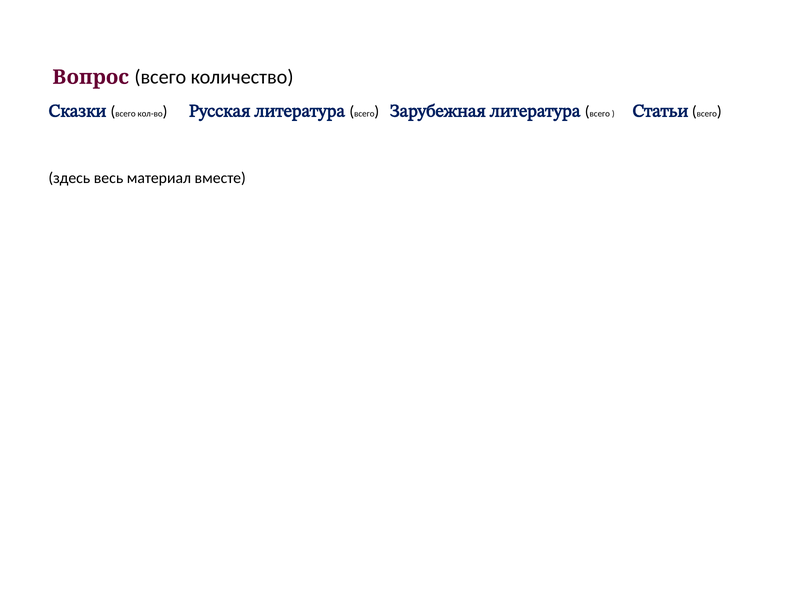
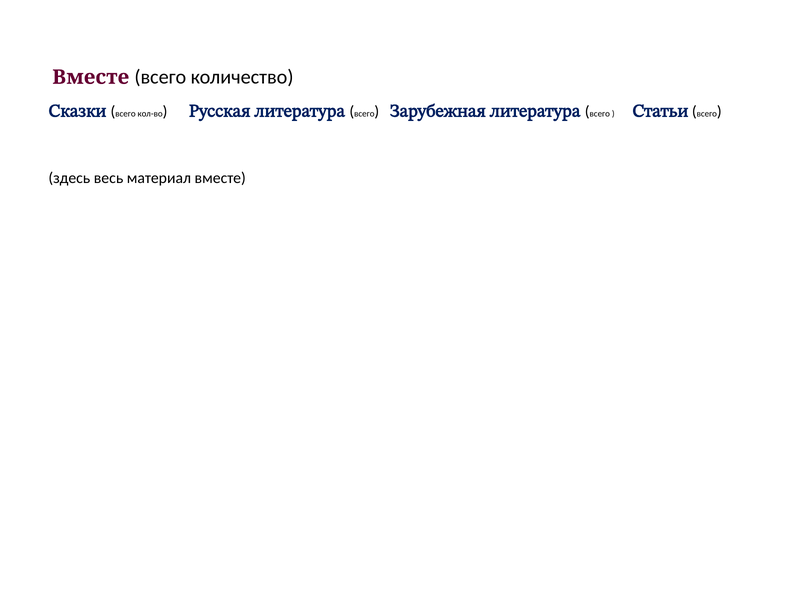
Вопрос: Вопрос -> Вместе (91, 77)
